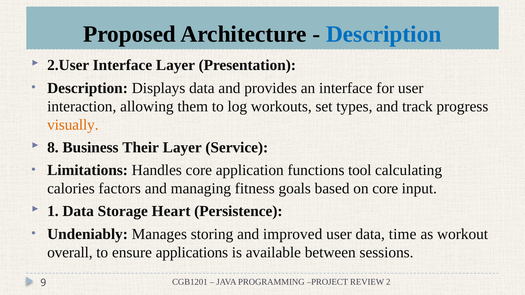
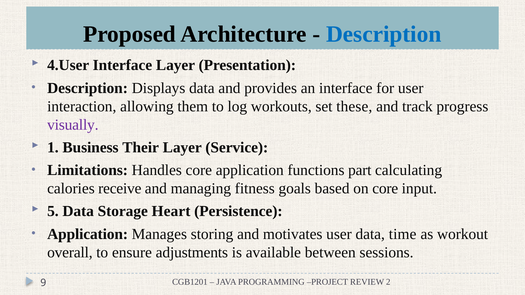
2.User: 2.User -> 4.User (68, 65)
types: types -> these (354, 106)
visually colour: orange -> purple (73, 125)
8: 8 -> 1 (53, 148)
tool: tool -> part (360, 170)
factors: factors -> receive (120, 189)
1: 1 -> 5 (53, 211)
Undeniably: Undeniably -> Application (88, 234)
improved: improved -> motivates (293, 234)
applications: applications -> adjustments (192, 253)
